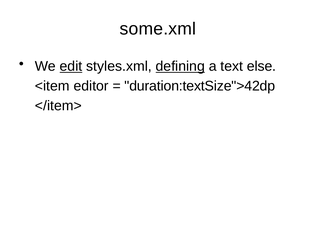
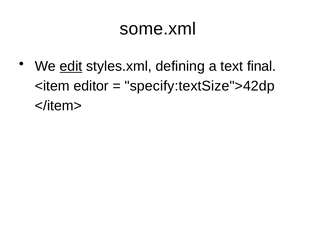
defining underline: present -> none (180, 66)
else: else -> final (262, 66)
duration:textSize">42dp: duration:textSize">42dp -> specify:textSize">42dp (200, 86)
